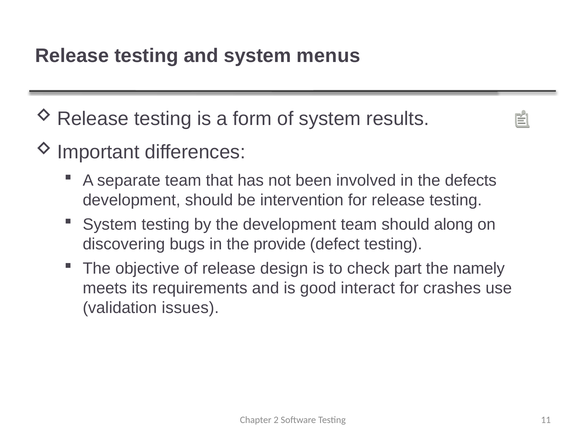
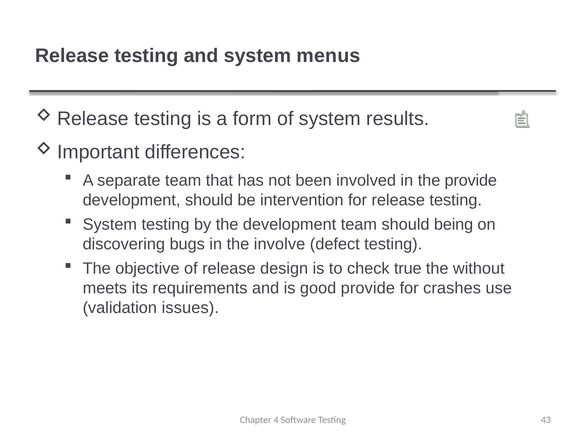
the defects: defects -> provide (471, 180)
along: along -> being (454, 224)
provide: provide -> involve (280, 244)
part: part -> true (408, 268)
namely: namely -> without (479, 268)
good interact: interact -> provide (368, 288)
2: 2 -> 4 (276, 420)
11: 11 -> 43 (546, 420)
